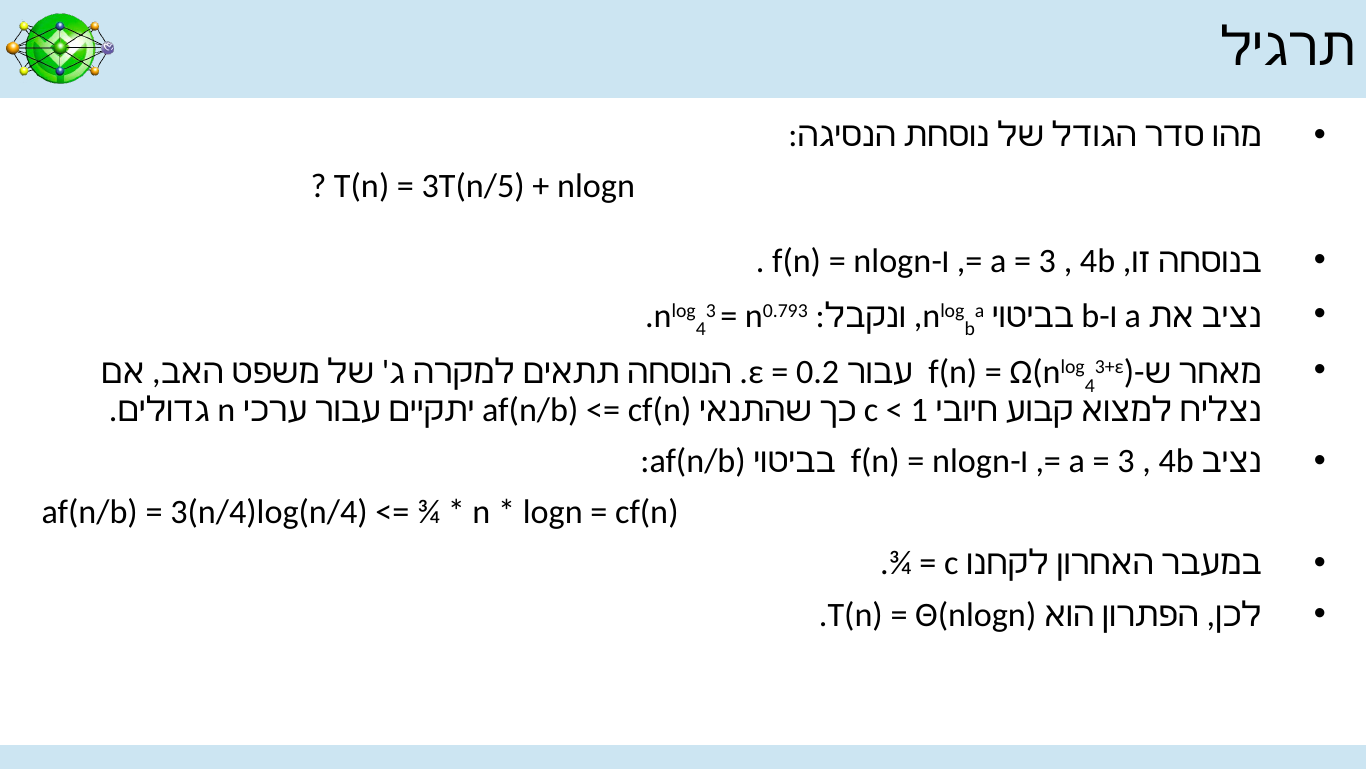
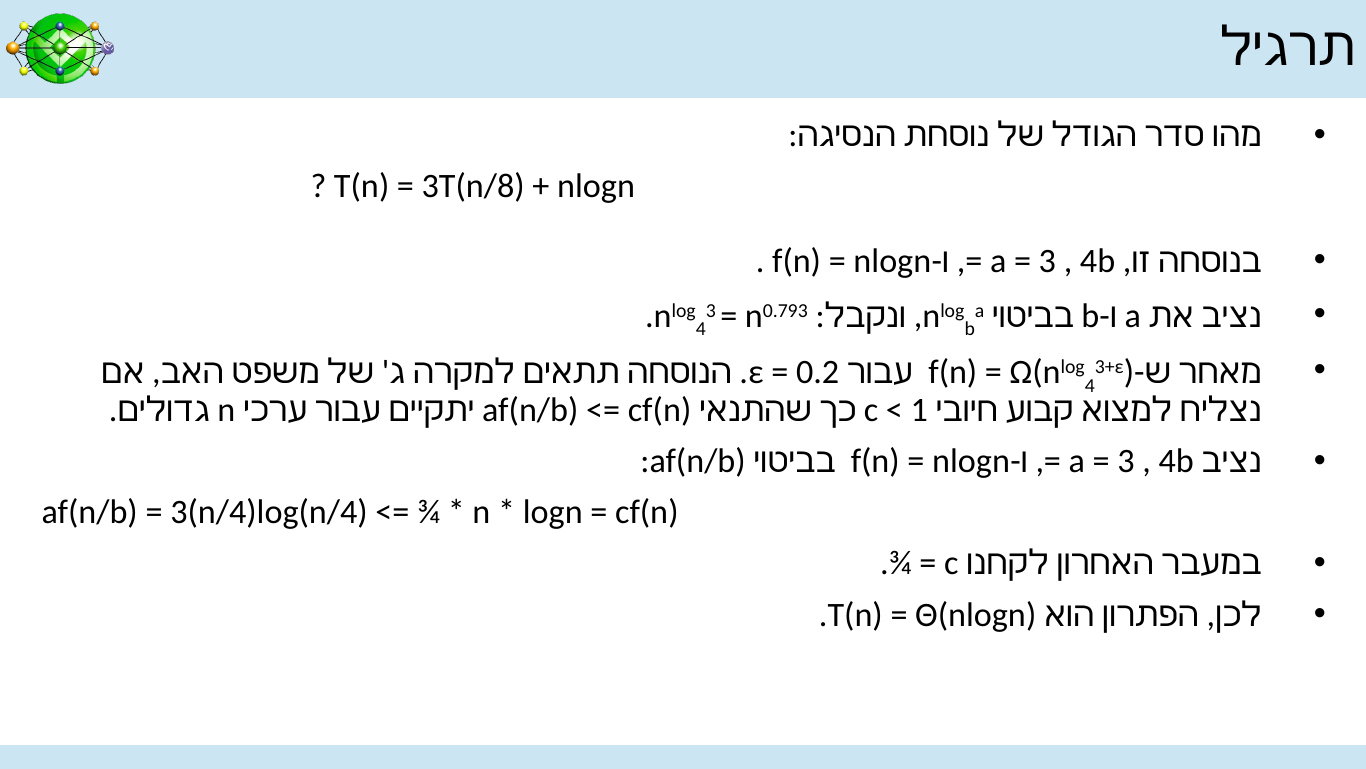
3T(n/5: 3T(n/5 -> 3T(n/8 (473, 186)
